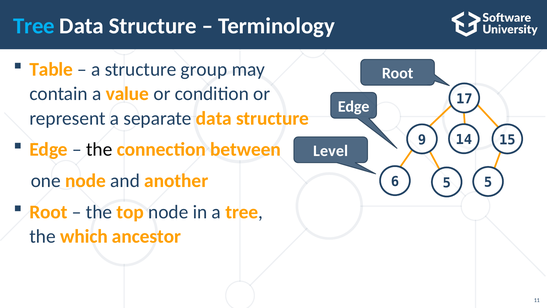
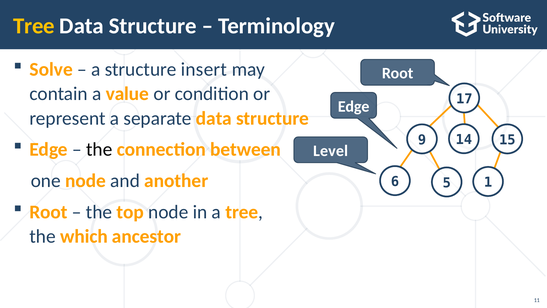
Tree colour: light blue -> yellow (34, 26)
Table: Table -> Solve (51, 69)
group: group -> insert (204, 69)
5 5: 5 -> 1 (488, 182)
